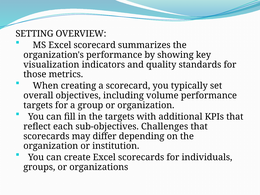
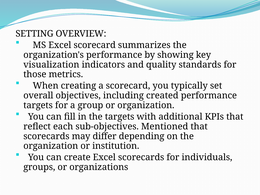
volume: volume -> created (162, 96)
Challenges: Challenges -> Mentioned (165, 126)
